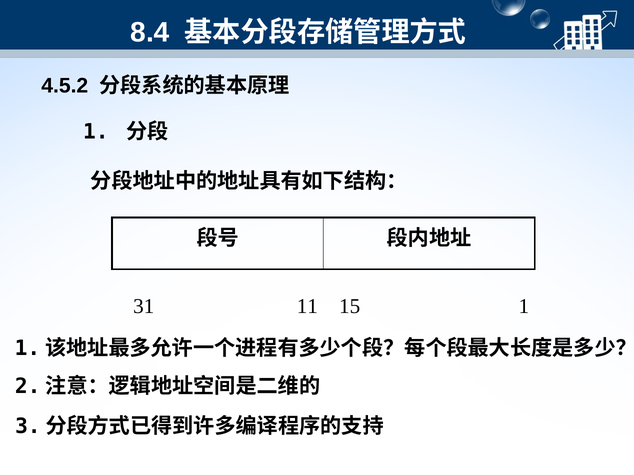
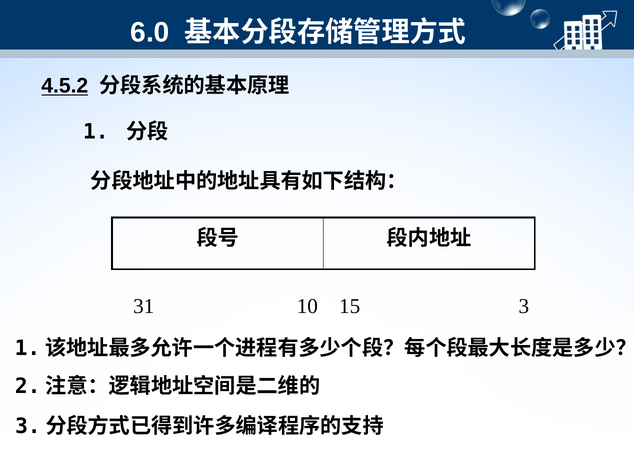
8.4: 8.4 -> 6.0 (150, 33)
4.5.2 underline: none -> present (65, 86)
11: 11 -> 10 (307, 307)
15 1: 1 -> 3 (524, 307)
